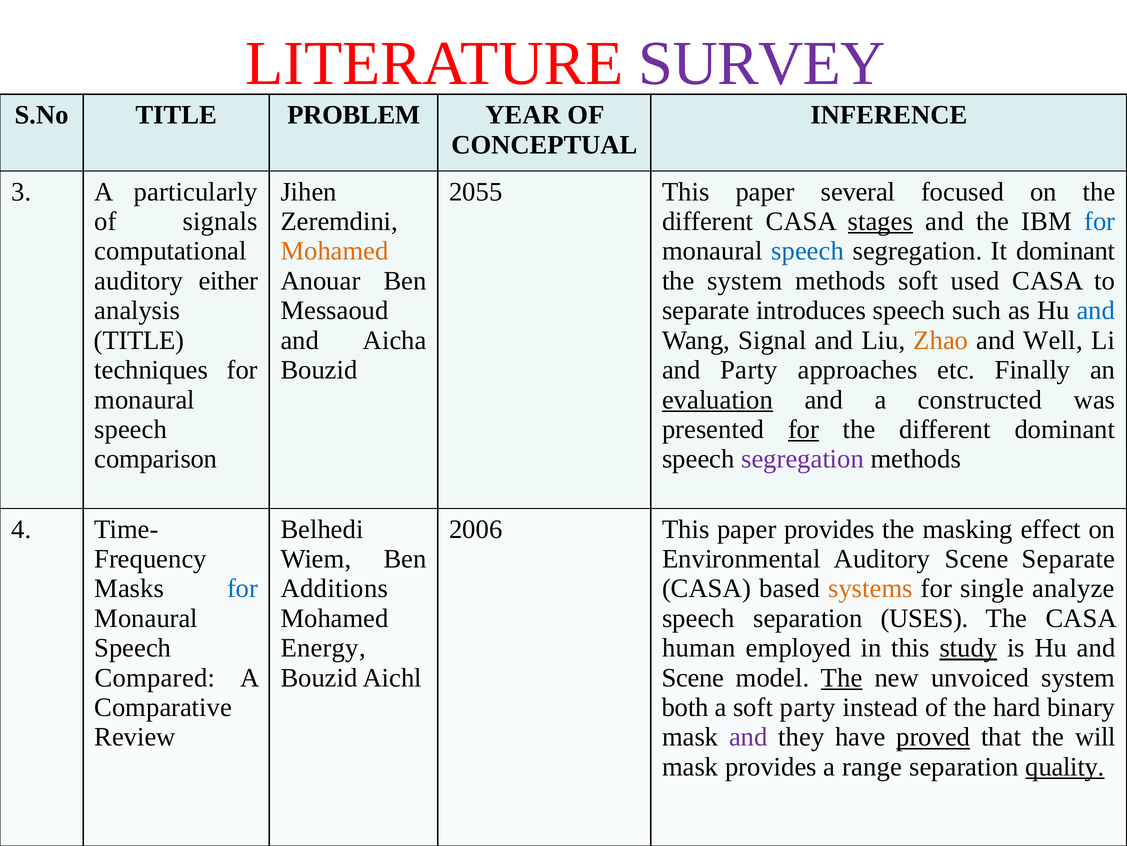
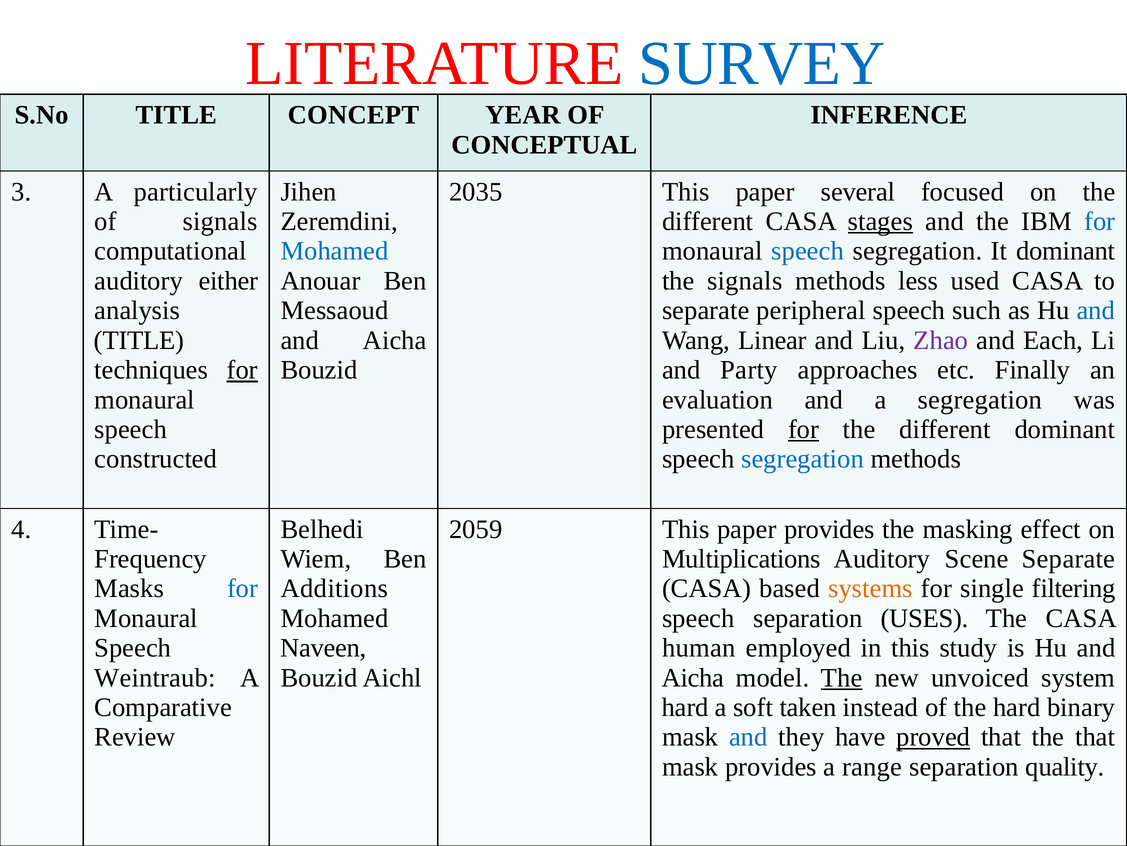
SURVEY colour: purple -> blue (762, 64)
PROBLEM: PROBLEM -> CONCEPT (353, 115)
2055: 2055 -> 2035 (476, 192)
Mohamed colour: orange -> blue (335, 251)
the system: system -> signals (745, 281)
methods soft: soft -> less (918, 281)
introduces: introduces -> peripheral (811, 310)
Signal: Signal -> Linear (773, 340)
Zhao colour: orange -> purple (941, 340)
Well: Well -> Each (1053, 340)
for underline: none -> present (242, 370)
evaluation underline: present -> none (718, 399)
a constructed: constructed -> segregation (980, 399)
comparison: comparison -> constructed (156, 459)
segregation colour: purple -> blue (803, 459)
2006: 2006 -> 2059 (476, 529)
Environmental: Environmental -> Multiplications (741, 558)
analyze: analyze -> filtering (1074, 588)
Energy: Energy -> Naveen (323, 647)
study underline: present -> none (968, 647)
Compared: Compared -> Weintraub (155, 677)
Scene: Scene -> Aicha (693, 677)
both: both -> hard (685, 707)
soft party: party -> taken (808, 707)
and colour: purple -> blue (748, 737)
the will: will -> that (1095, 737)
quality underline: present -> none (1065, 766)
